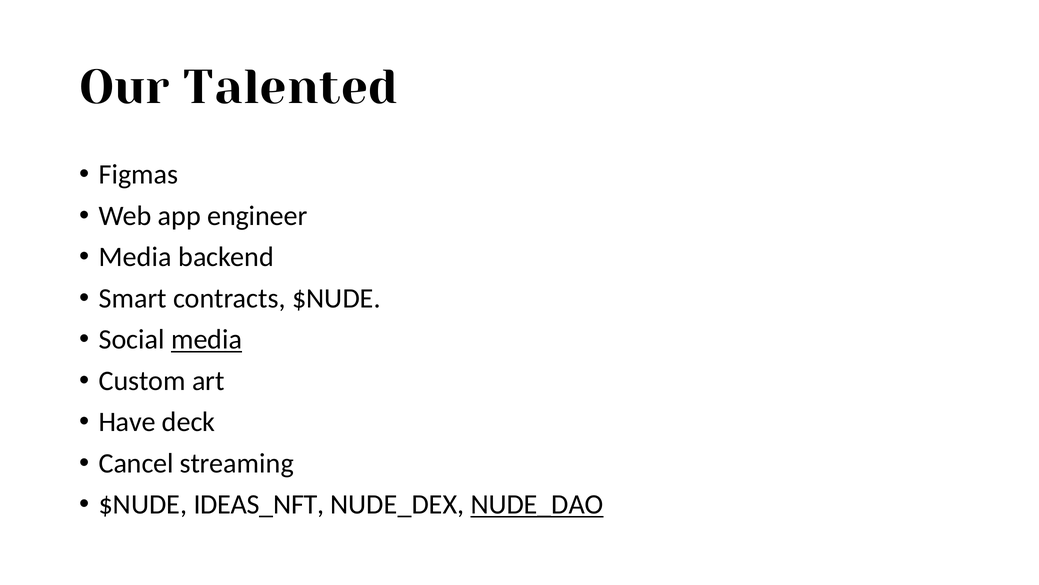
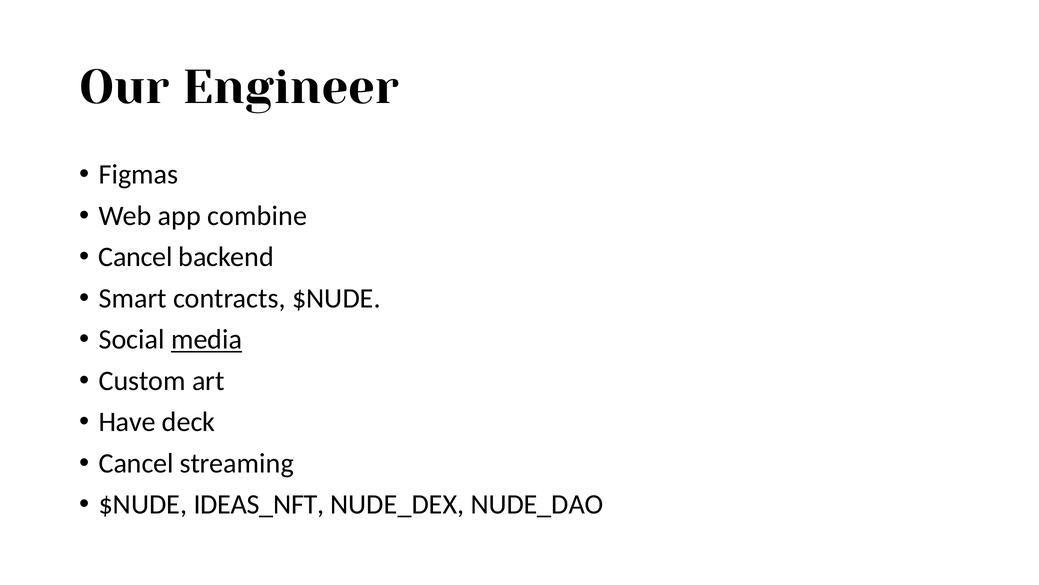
Talented: Talented -> Engineer (291, 87)
engineer: engineer -> combine (257, 216)
Media: Media -> Cancel (135, 257)
NUDE_DAO underline: present -> none (537, 504)
